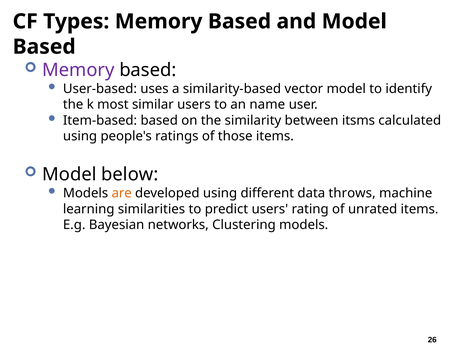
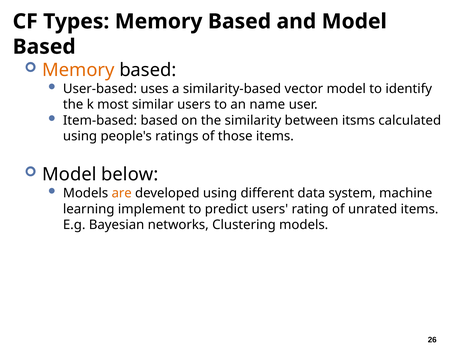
Memory colour: purple -> orange (78, 70)
throws: throws -> system (352, 193)
similarities: similarities -> implement (152, 209)
